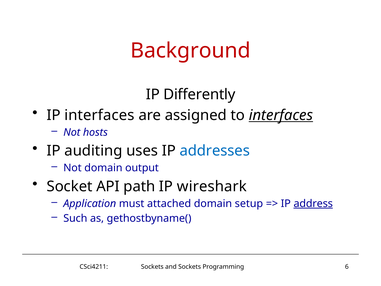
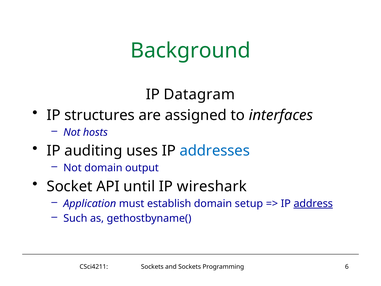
Background colour: red -> green (191, 51)
Differently: Differently -> Datagram (199, 94)
IP interfaces: interfaces -> structures (100, 115)
interfaces underline: present -> none (281, 115)
path: path -> until (139, 186)
attached: attached -> establish (169, 203)
